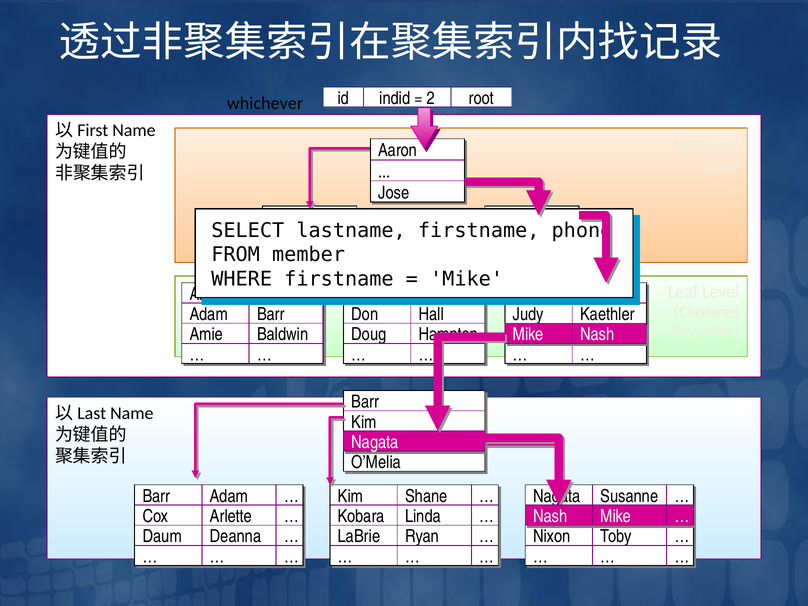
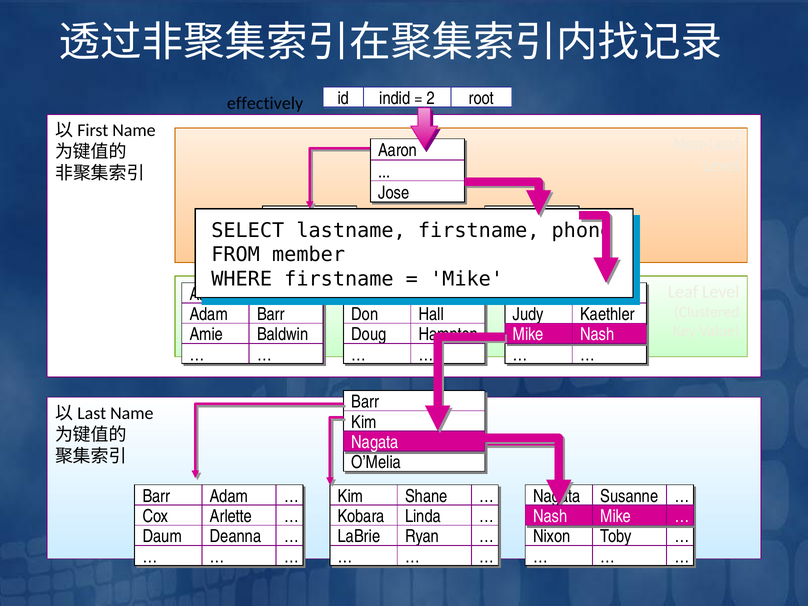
whichever: whichever -> effectively (265, 104)
